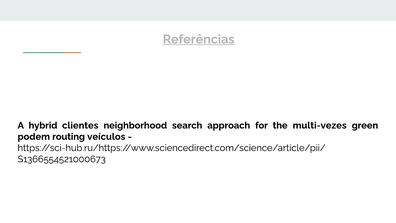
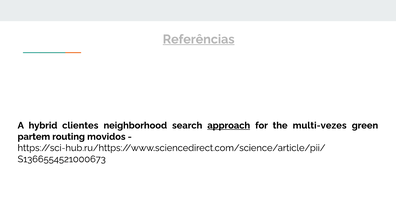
approach underline: none -> present (229, 125)
podem: podem -> partem (34, 137)
veículos: veículos -> movidos (106, 137)
